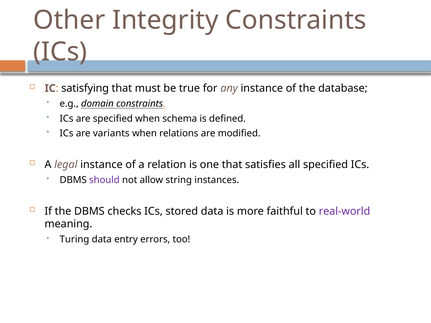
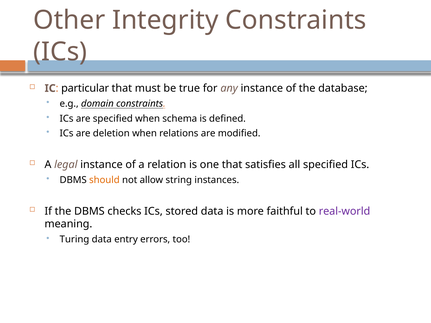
satisfying: satisfying -> particular (85, 88)
variants: variants -> deletion (111, 133)
should colour: purple -> orange (104, 180)
